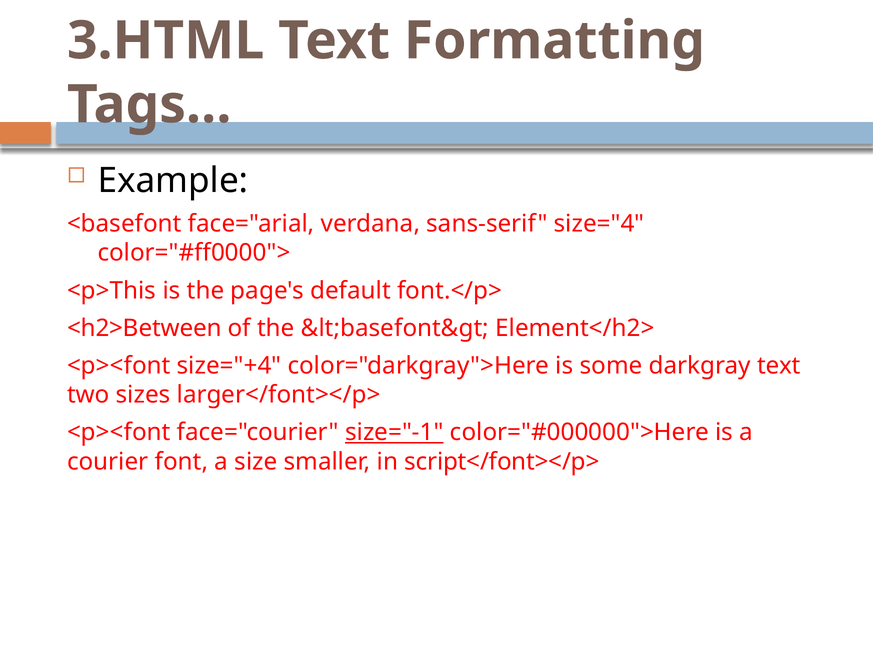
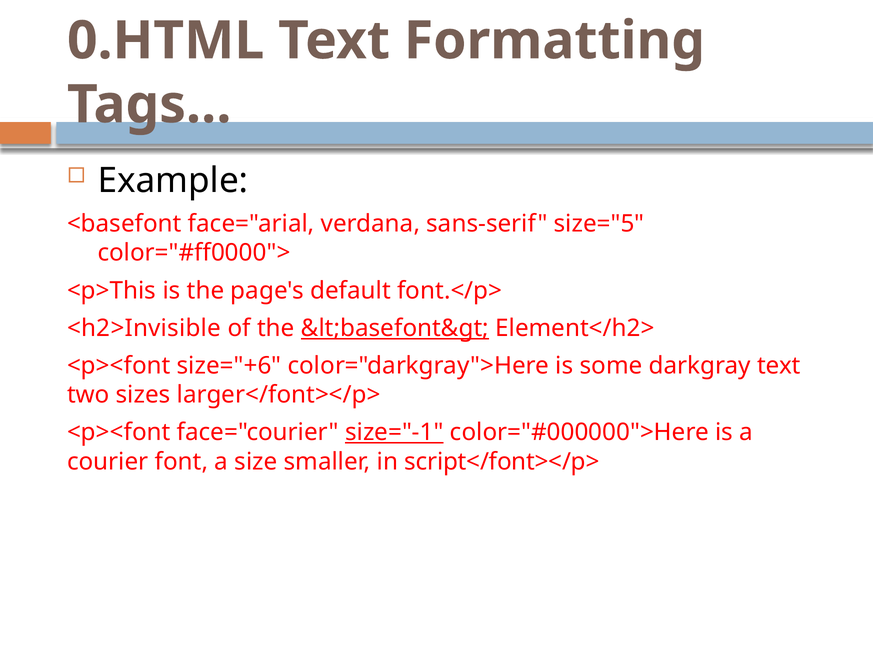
3.HTML: 3.HTML -> 0.HTML (166, 41)
size="4: size="4 -> size="5 (599, 224)
<h2>Between: <h2>Between -> <h2>Invisible (144, 329)
&lt;basefont&gt underline: none -> present (395, 329)
size="+4: size="+4 -> size="+6 (229, 366)
